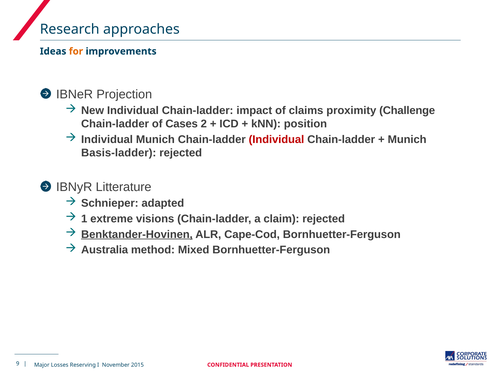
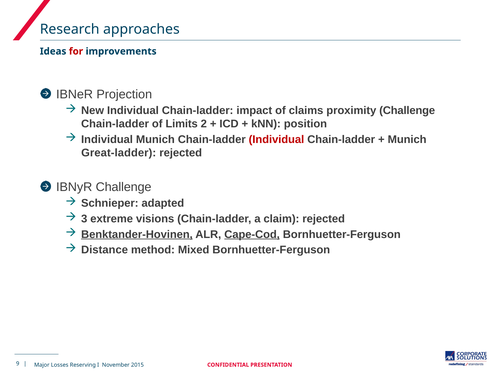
for colour: orange -> red (76, 51)
Cases: Cases -> Limits (182, 124)
Basis-ladder: Basis-ladder -> Great-ladder (119, 153)
IBNyR Litterature: Litterature -> Challenge (124, 187)
1: 1 -> 3 (84, 219)
Cape-Cod underline: none -> present (252, 235)
Australia: Australia -> Distance (105, 250)
